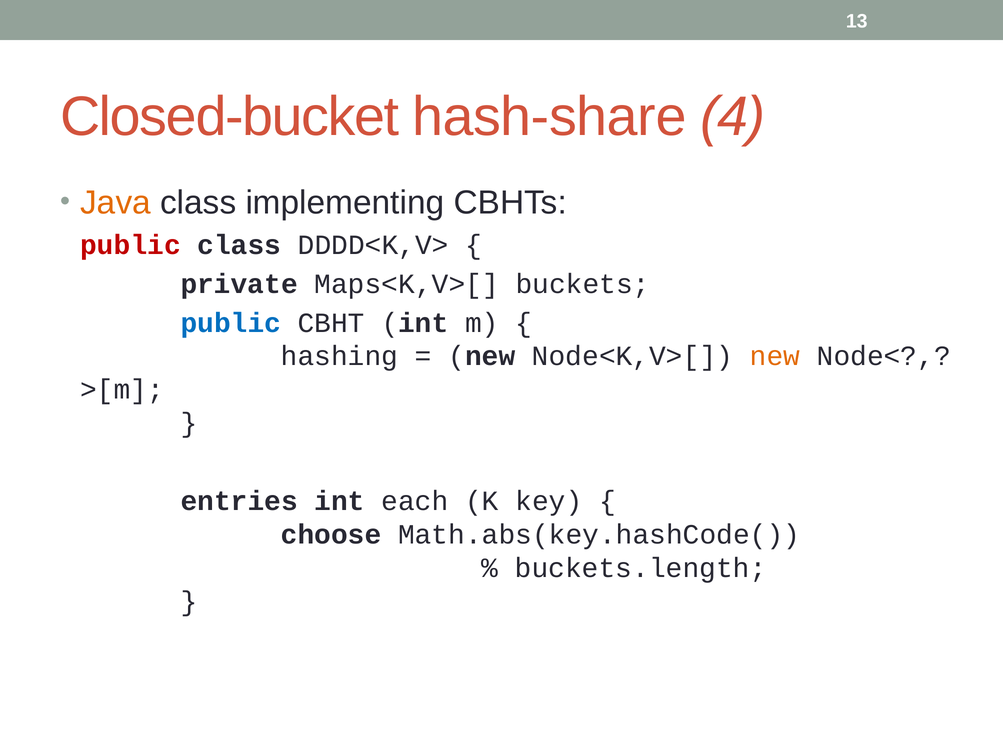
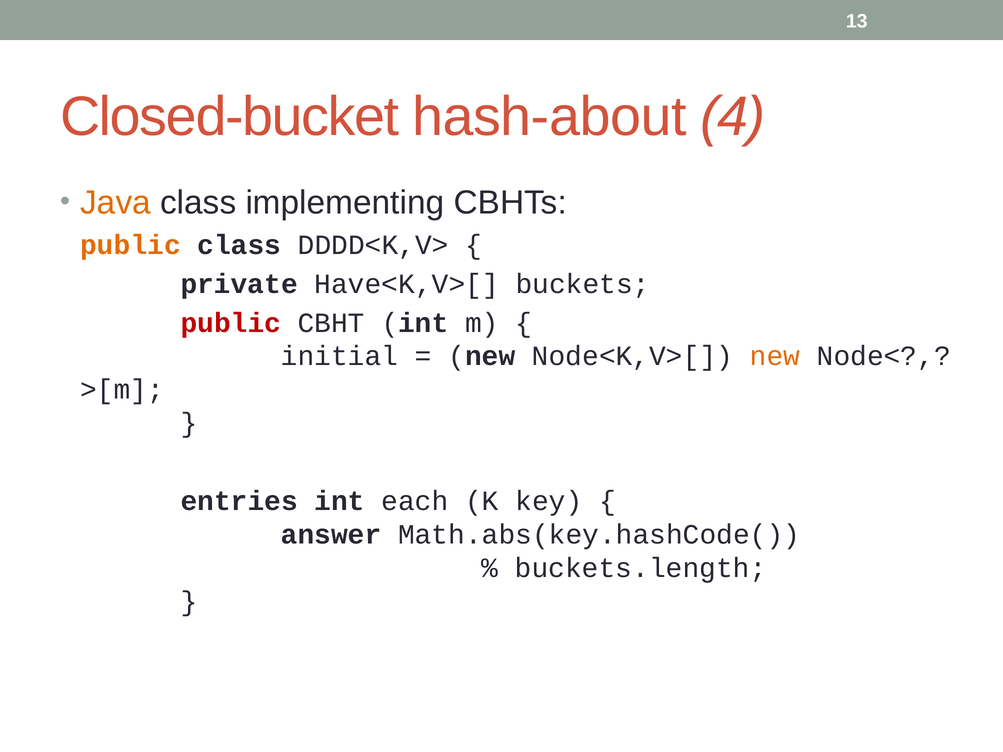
hash-share: hash-share -> hash-about (549, 117)
public colour: red -> orange (130, 245)
Maps<K,V>[: Maps<K,V>[ -> Have<K,V>[ (407, 284)
public colour: blue -> red (231, 323)
hashing: hashing -> initial (339, 356)
choose: choose -> answer (331, 535)
